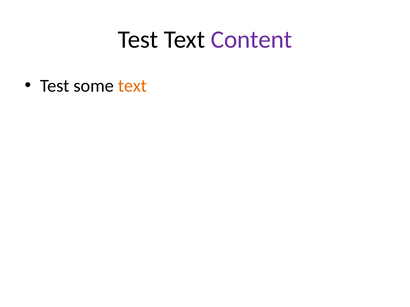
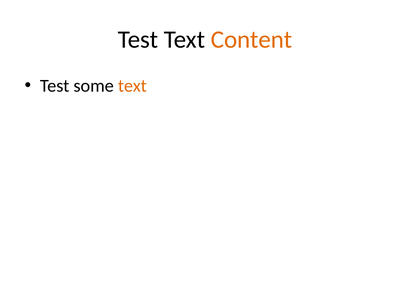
Content colour: purple -> orange (251, 40)
